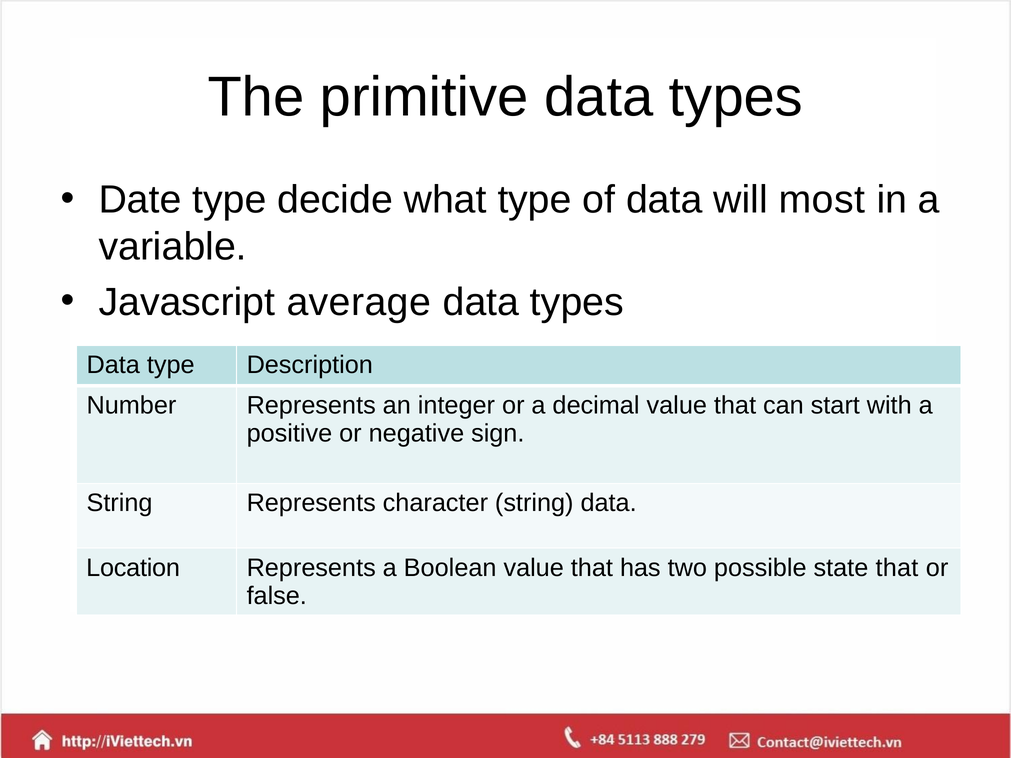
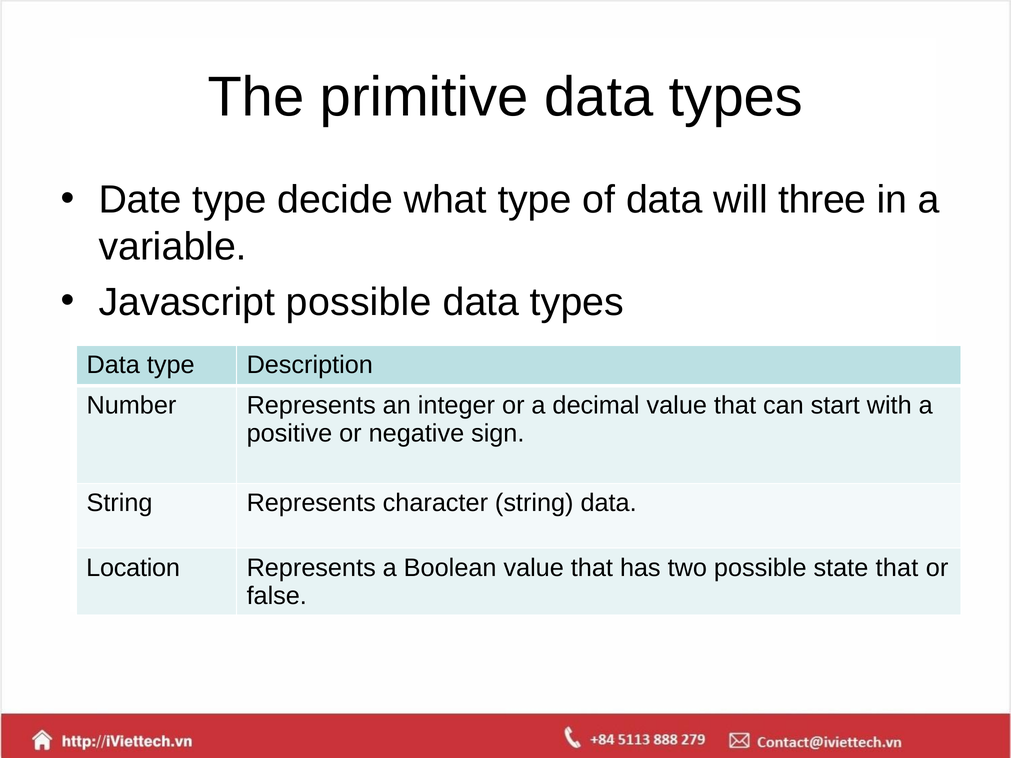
most: most -> three (822, 200)
Javascript average: average -> possible (359, 302)
